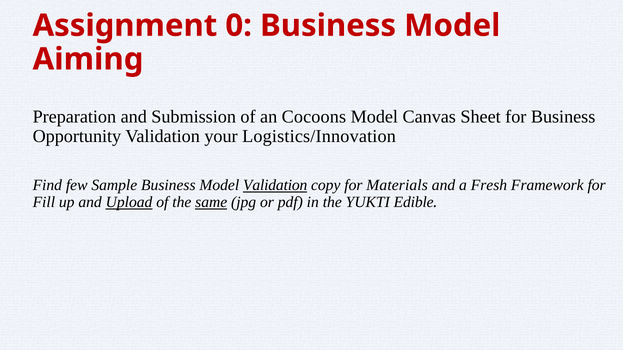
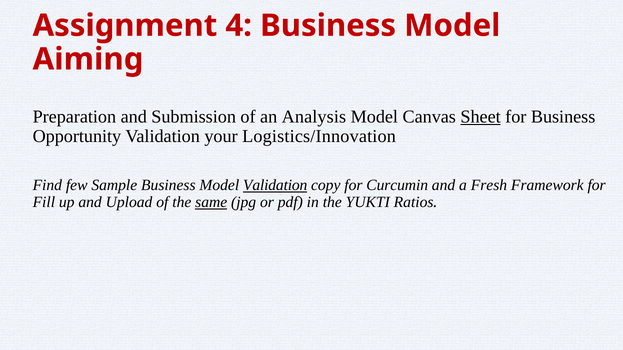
0: 0 -> 4 (239, 26)
Cocoons: Cocoons -> Analysis (314, 117)
Sheet underline: none -> present (481, 117)
Materials: Materials -> Curcumin (397, 186)
Upload underline: present -> none (129, 202)
Edible: Edible -> Ratios (414, 202)
